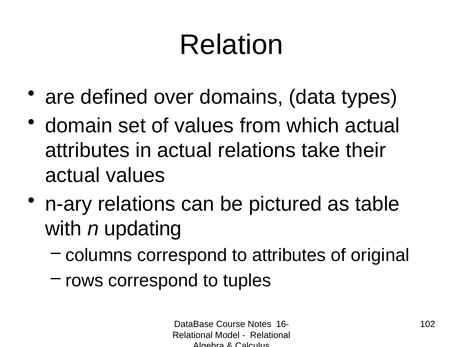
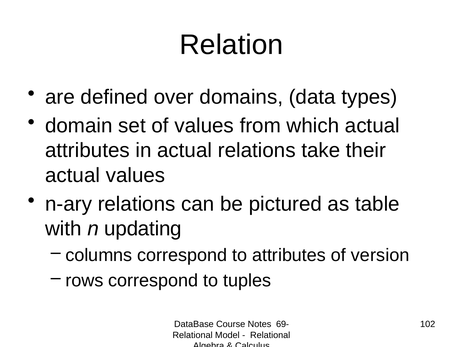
original: original -> version (380, 255)
16-: 16- -> 69- (283, 325)
